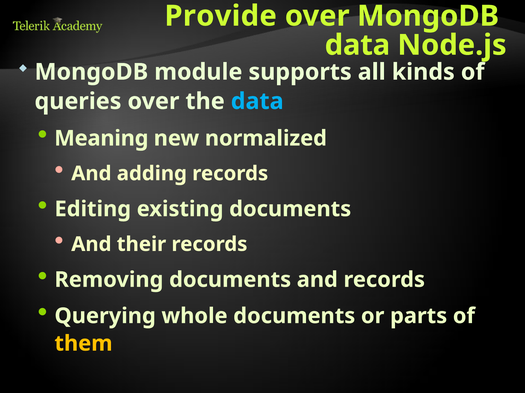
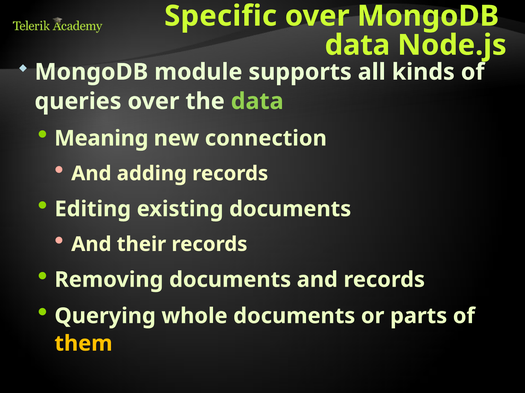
Provide: Provide -> Specific (221, 16)
data colour: light blue -> light green (257, 101)
normalized: normalized -> connection (266, 139)
